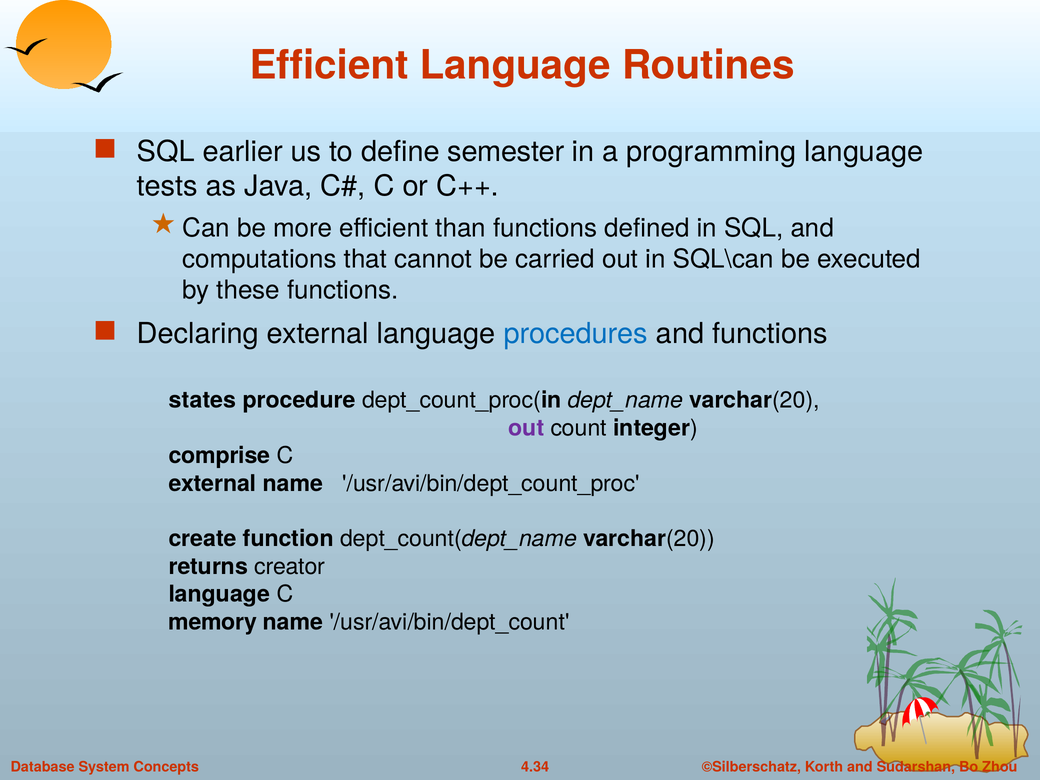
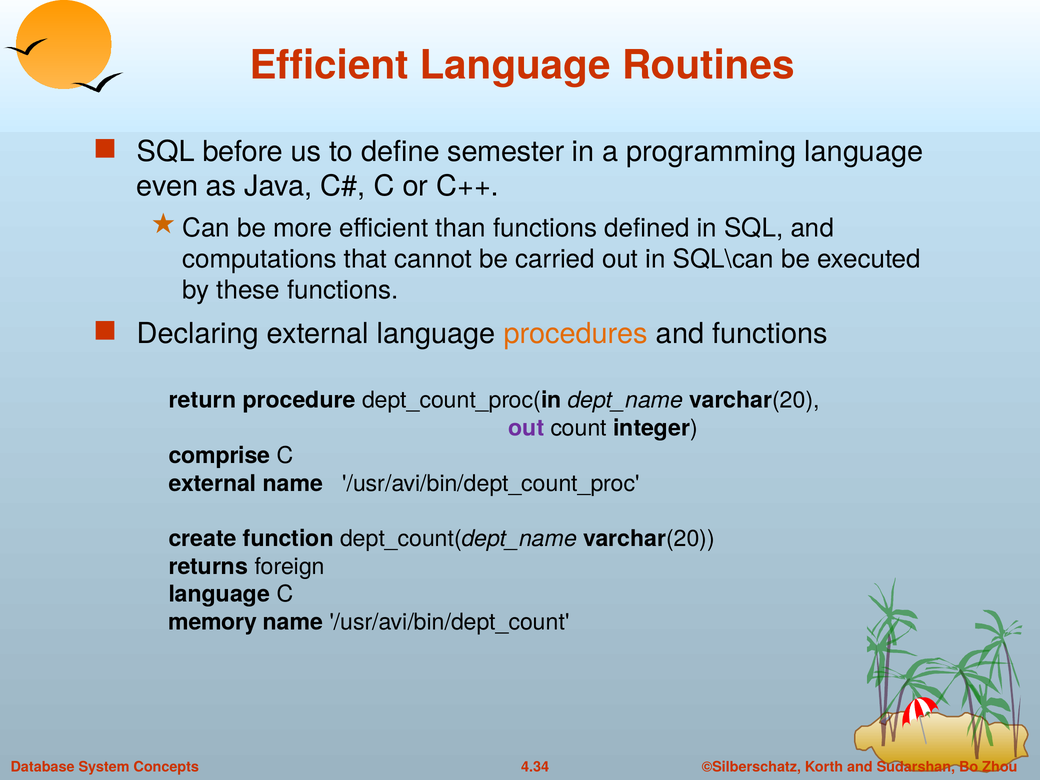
earlier: earlier -> before (243, 151)
tests: tests -> even (167, 186)
procedures colour: blue -> orange (576, 334)
states: states -> return (202, 400)
creator: creator -> foreign (290, 567)
